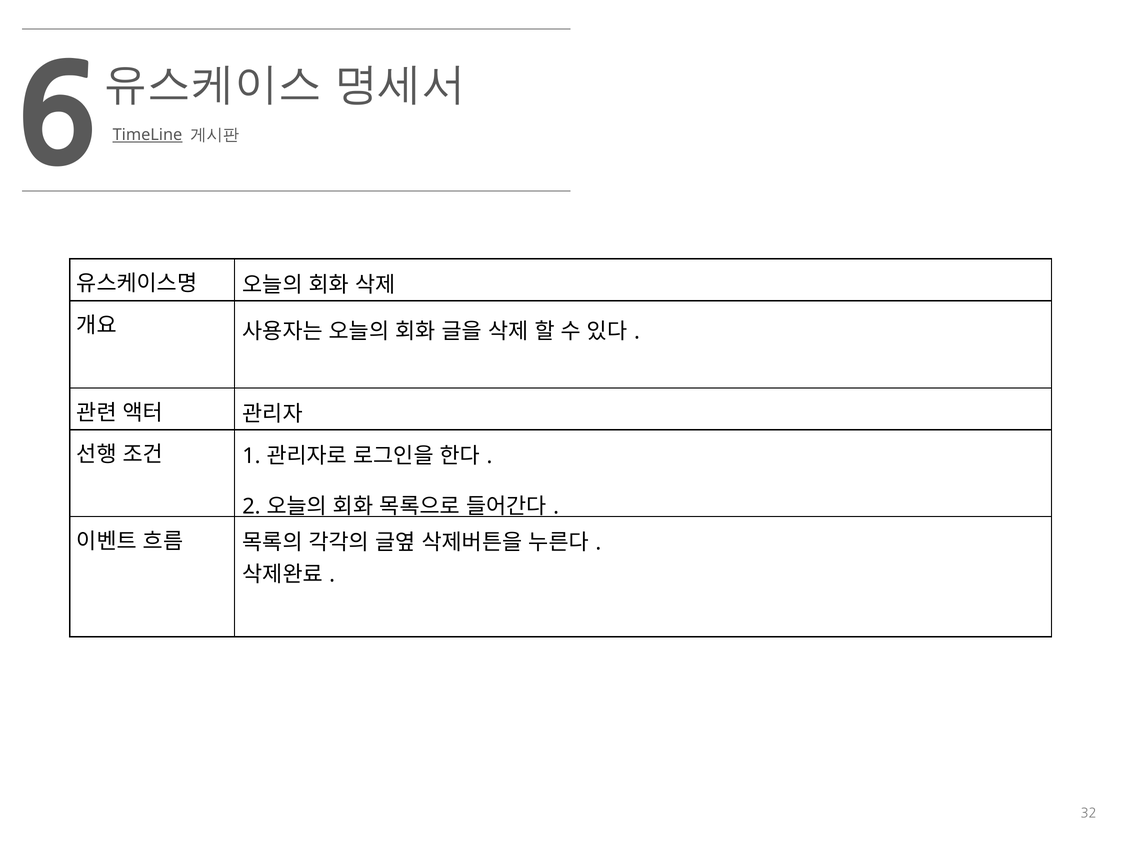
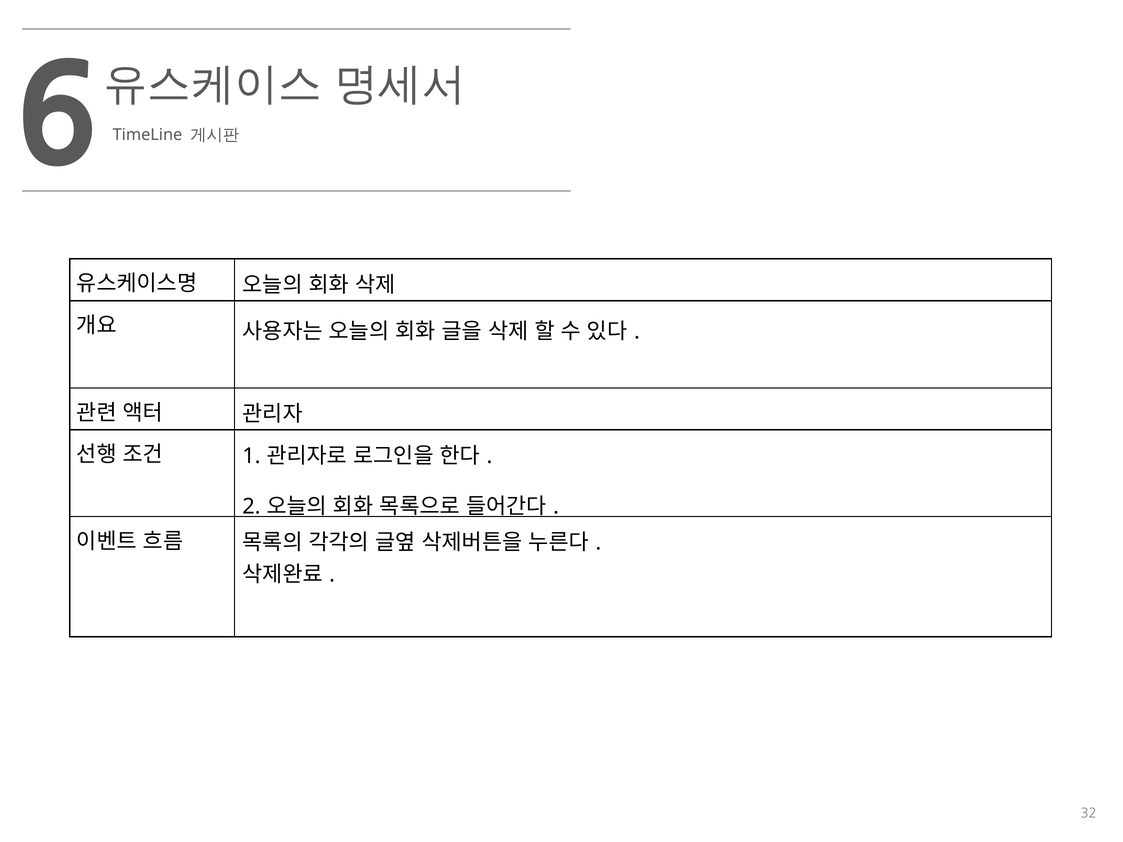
TimeLine underline: present -> none (148, 135)
